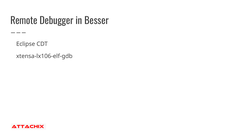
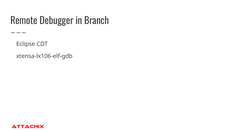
Besser: Besser -> Branch (97, 21)
